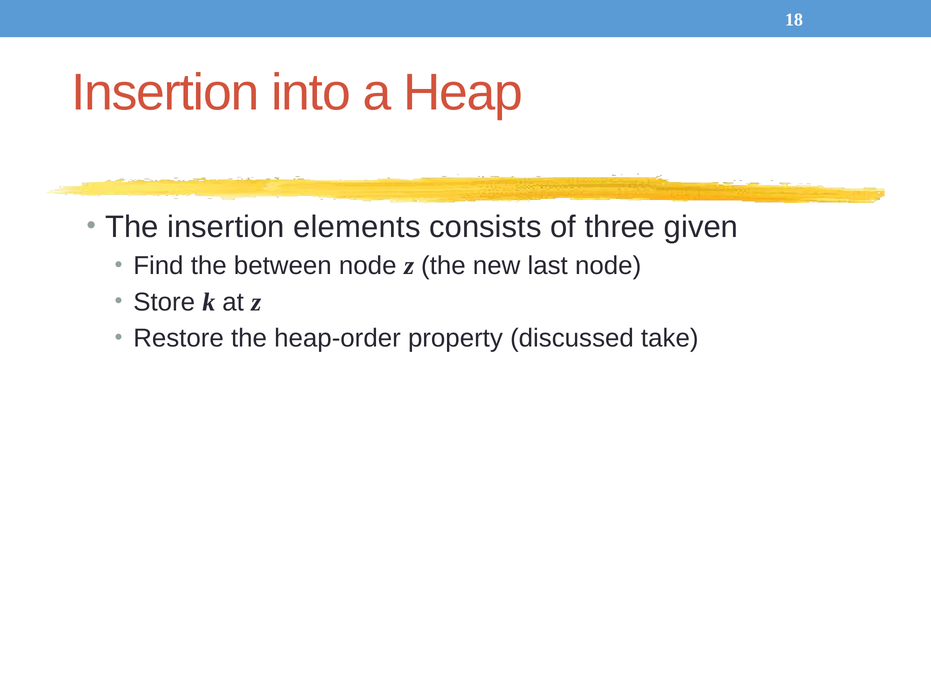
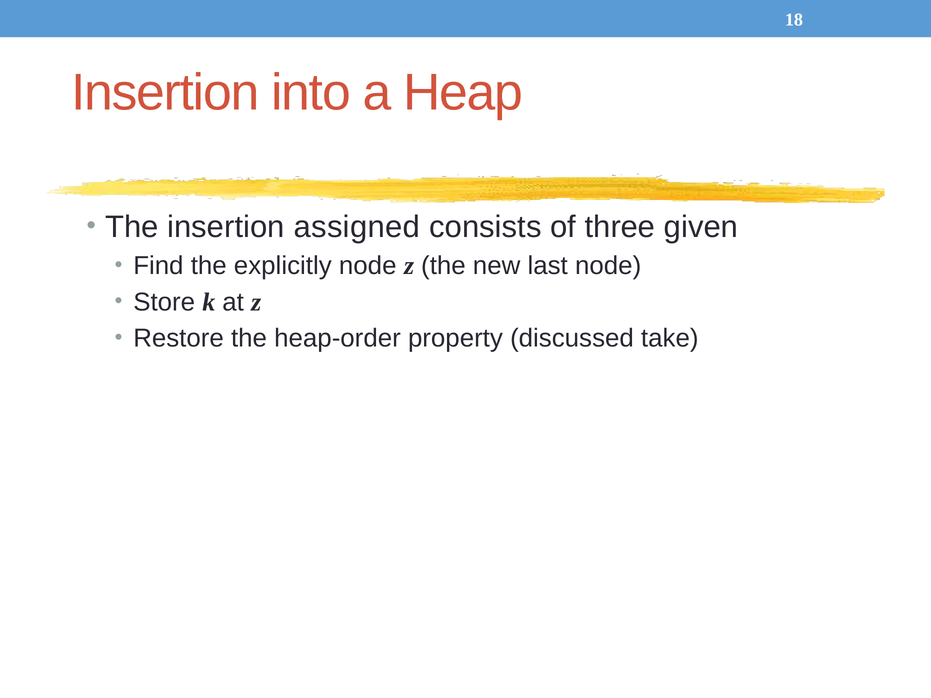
elements: elements -> assigned (357, 227)
between: between -> explicitly (283, 266)
